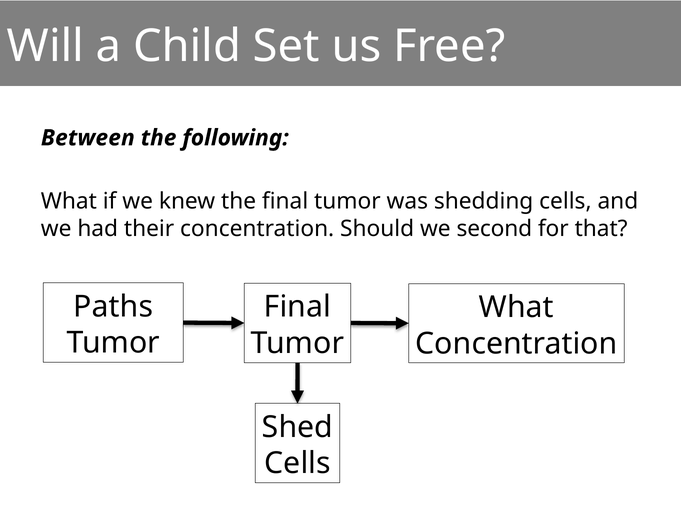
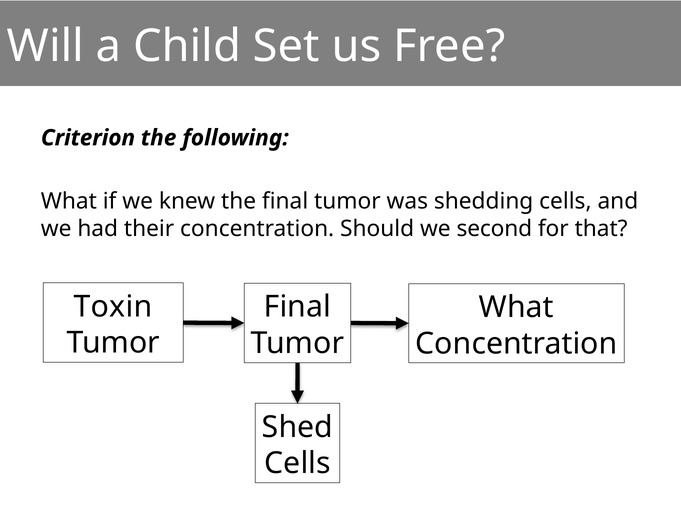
Between: Between -> Criterion (88, 138)
Paths: Paths -> Toxin (113, 306)
